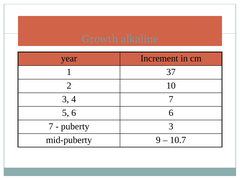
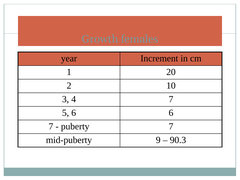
alkaline: alkaline -> females (140, 39)
37: 37 -> 20 (171, 72)
puberty 3: 3 -> 7 (171, 126)
10.7: 10.7 -> 90.3 (178, 140)
